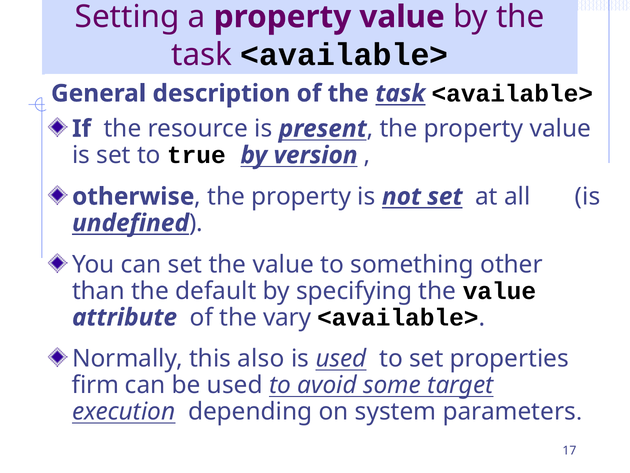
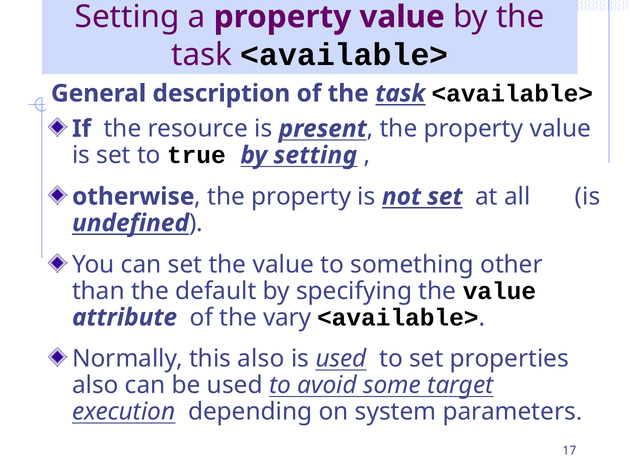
by version: version -> setting (315, 155)
firm: firm -> also (95, 385)
